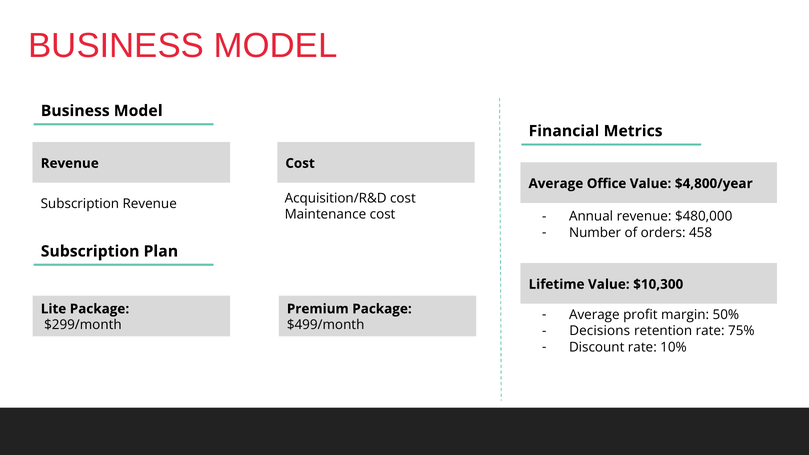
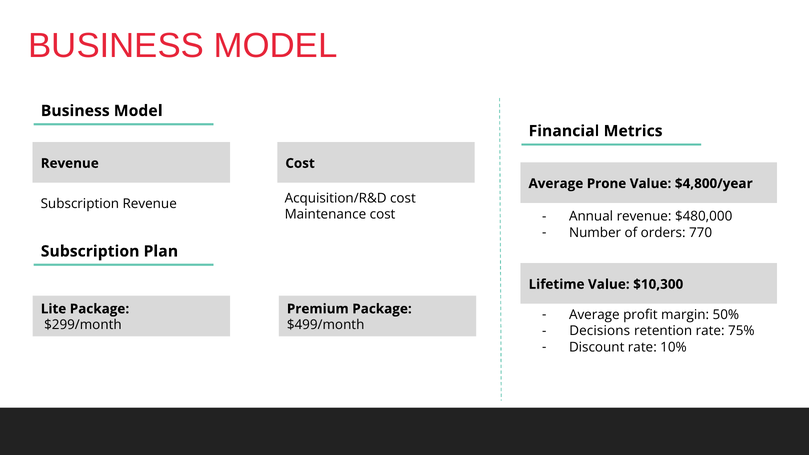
Office: Office -> Prone (607, 184)
458: 458 -> 770 (701, 233)
